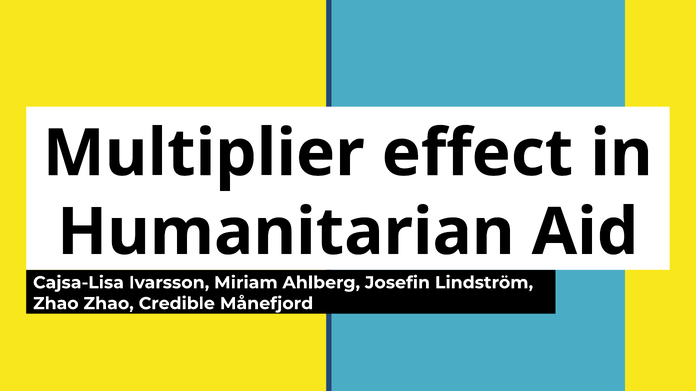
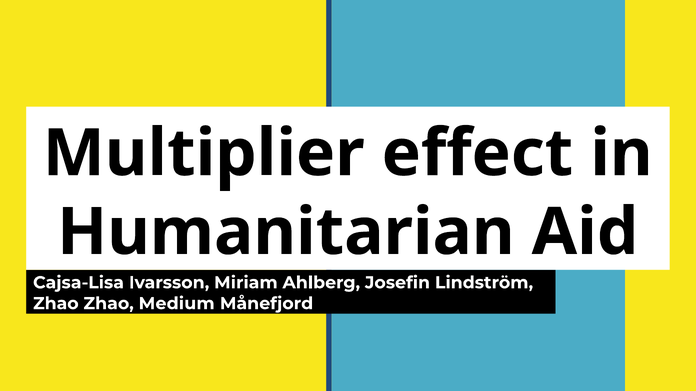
Credible: Credible -> Medium (177, 304)
